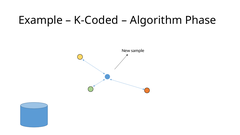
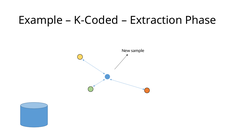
Algorithm: Algorithm -> Extraction (156, 20)
